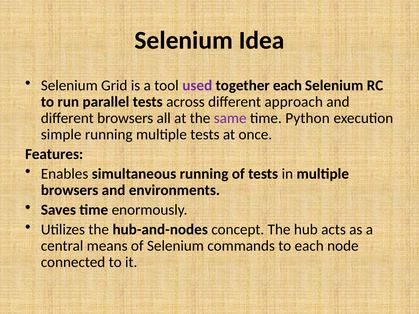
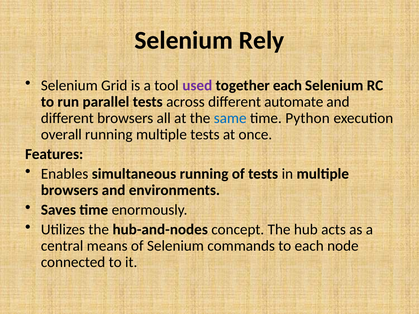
Idea: Idea -> Rely (262, 41)
approach: approach -> automate (294, 102)
same colour: purple -> blue (230, 118)
simple: simple -> overall (61, 135)
